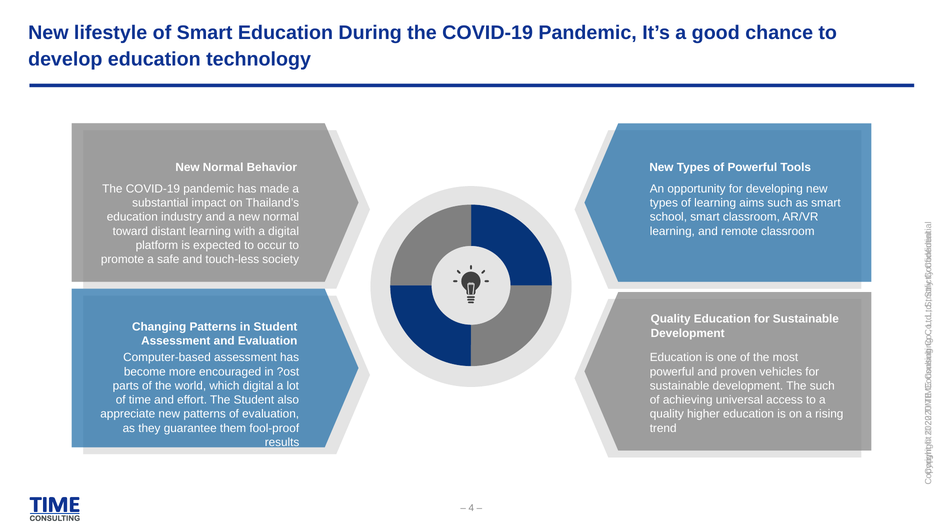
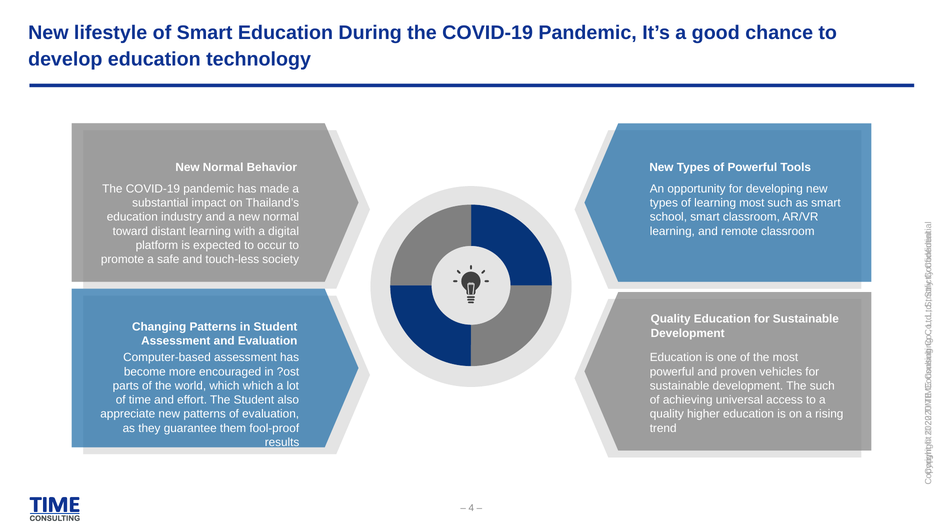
learning aims: aims -> most (752, 203)
which digital: digital -> which (258, 386)
